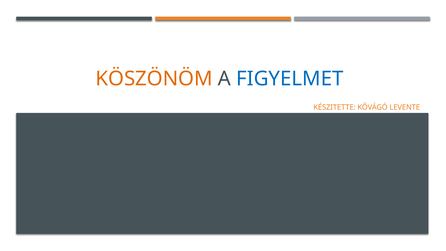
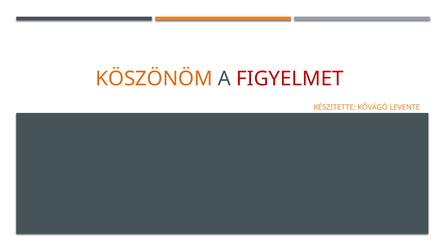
FIGYELMET colour: blue -> red (290, 79)
